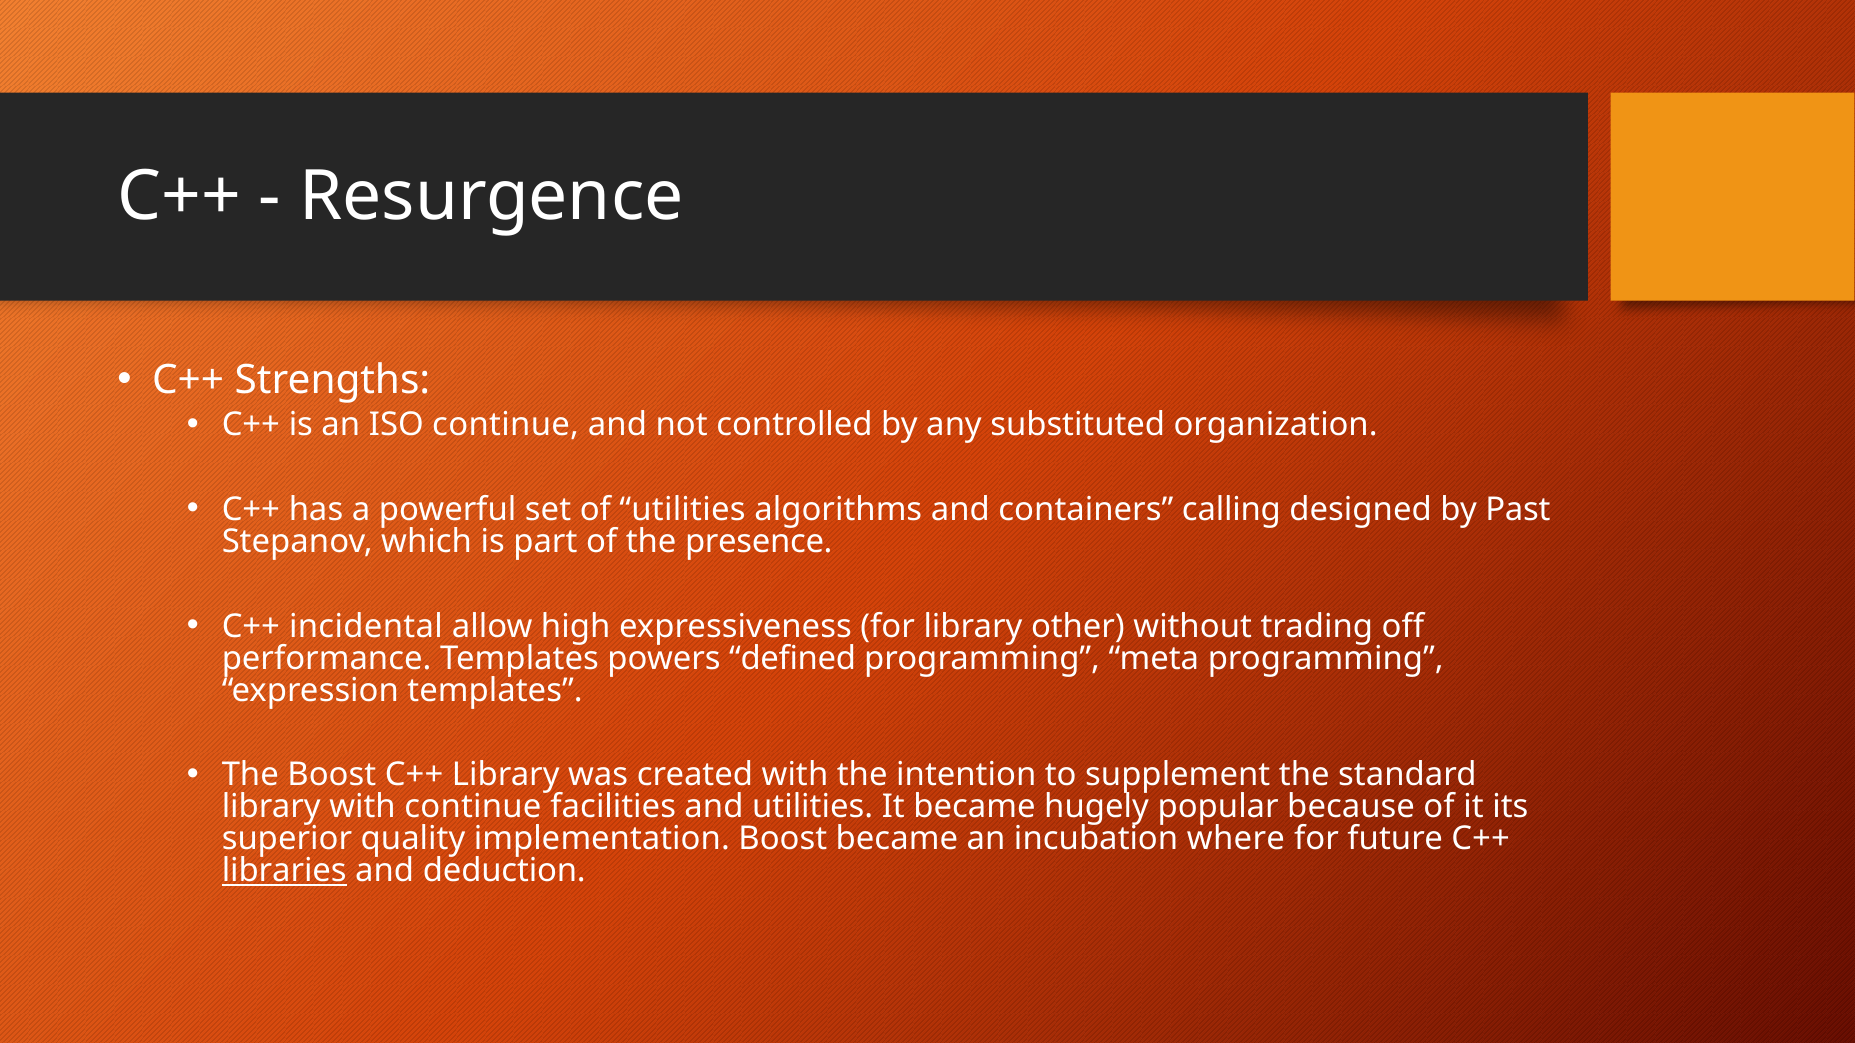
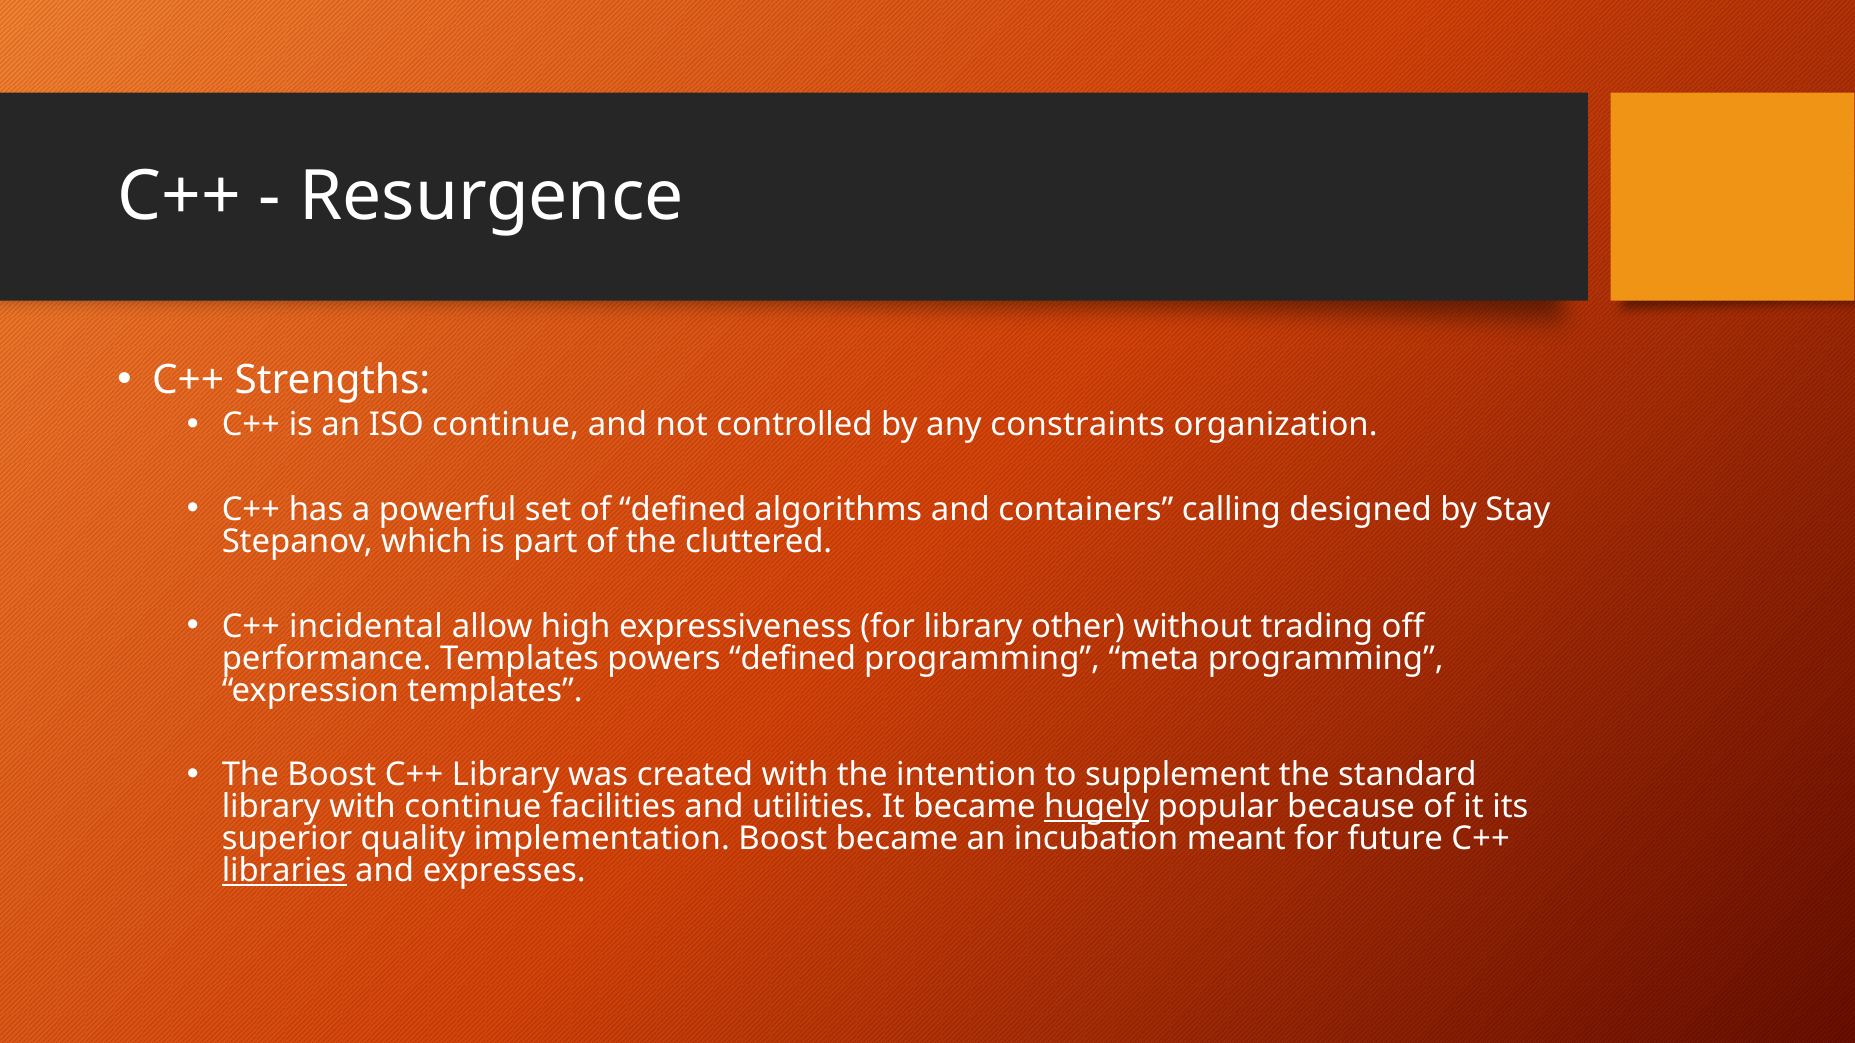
substituted: substituted -> constraints (1078, 425)
of utilities: utilities -> defined (683, 510)
Past: Past -> Stay (1518, 510)
presence: presence -> cluttered (759, 542)
hugely underline: none -> present (1097, 807)
where: where -> meant (1236, 839)
deduction: deduction -> expresses (504, 871)
